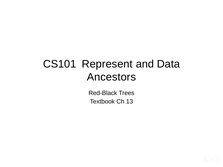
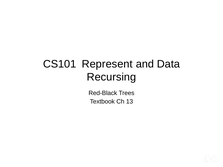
Ancestors: Ancestors -> Recursing (111, 77)
